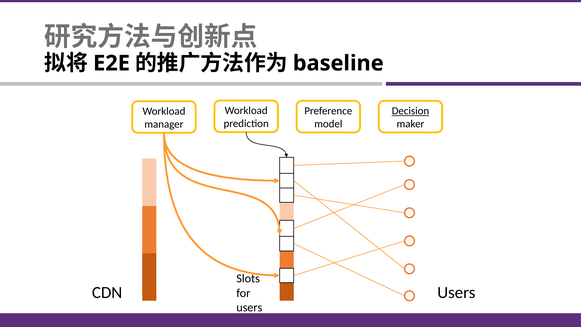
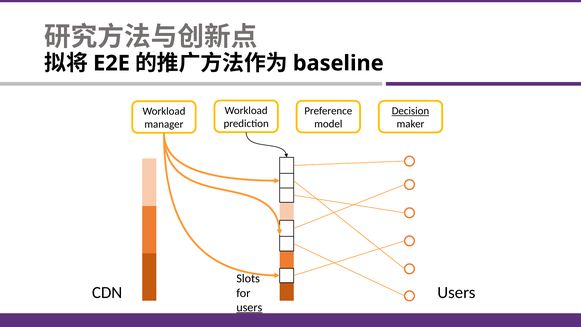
users underline: none -> present (249, 307)
